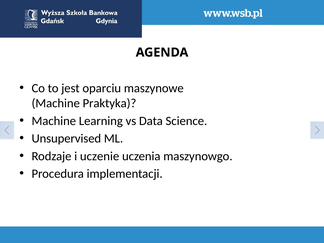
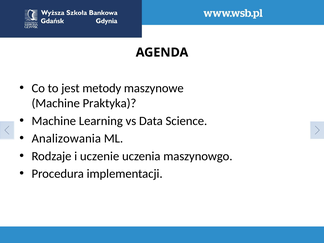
oparciu: oparciu -> metody (102, 88)
Unsupervised: Unsupervised -> Analizowania (66, 138)
